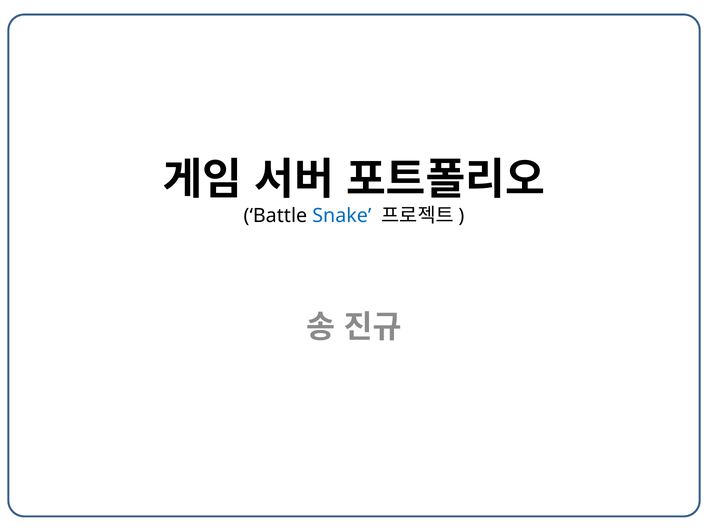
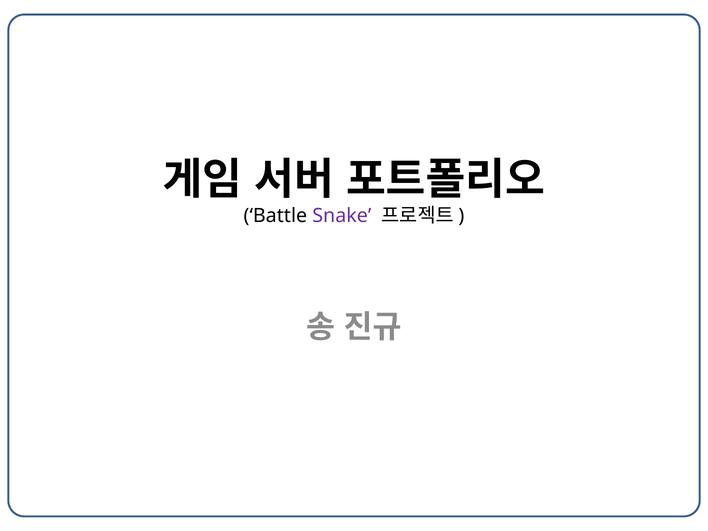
Snake colour: blue -> purple (342, 216)
